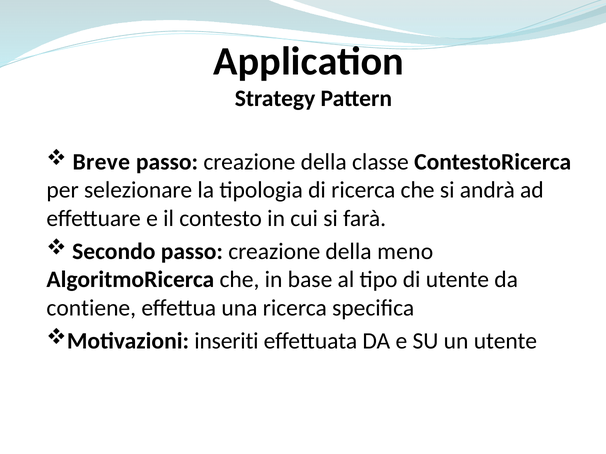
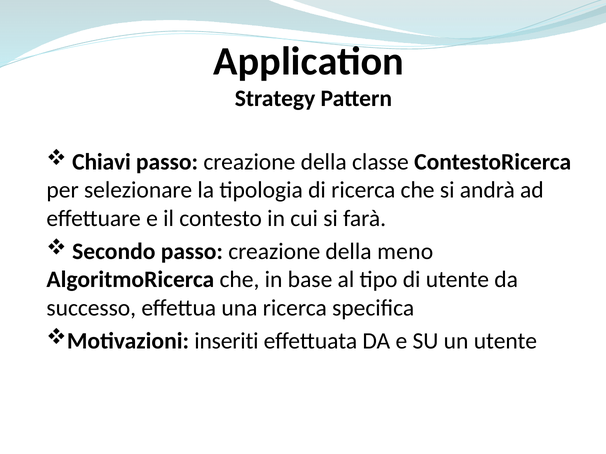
Breve: Breve -> Chiavi (101, 162)
contiene: contiene -> successo (91, 308)
